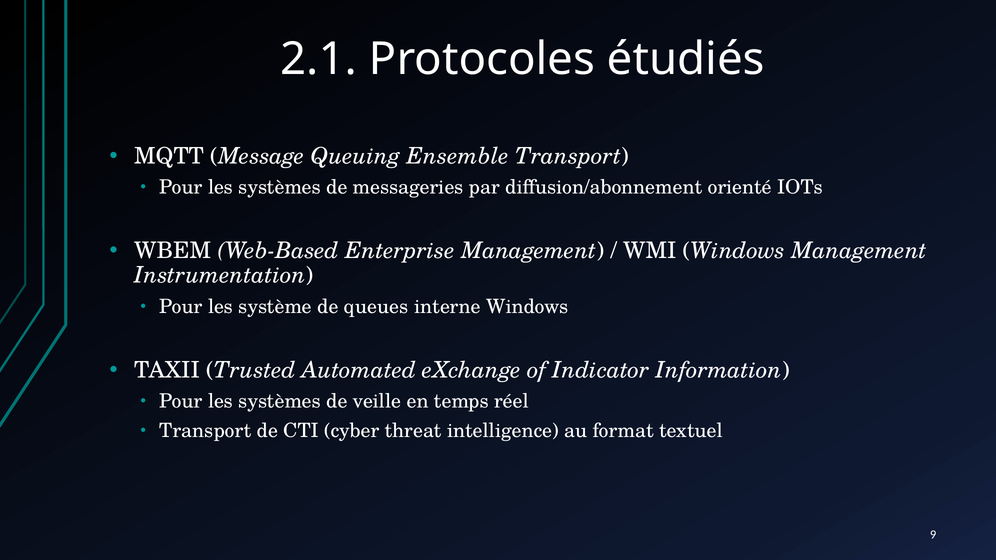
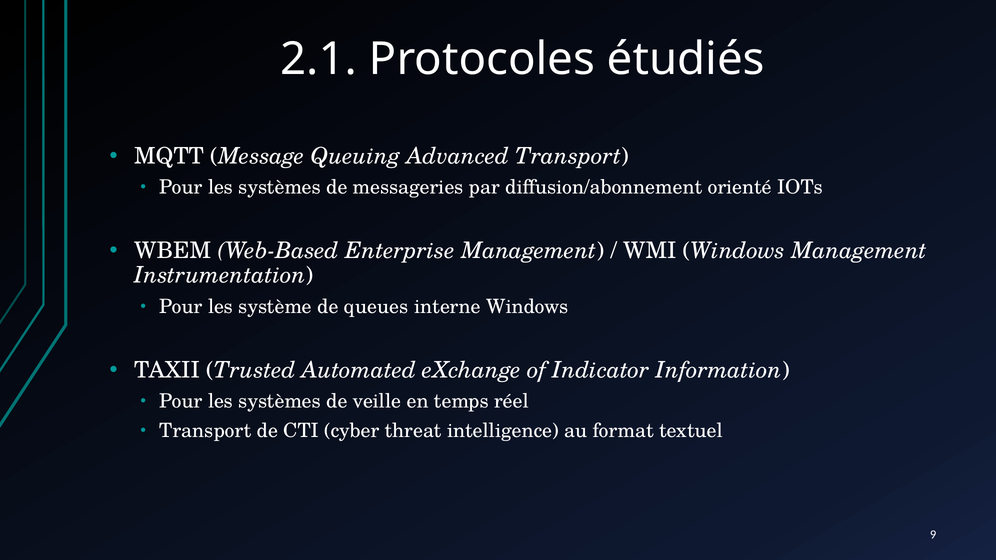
Ensemble: Ensemble -> Advanced (458, 156)
